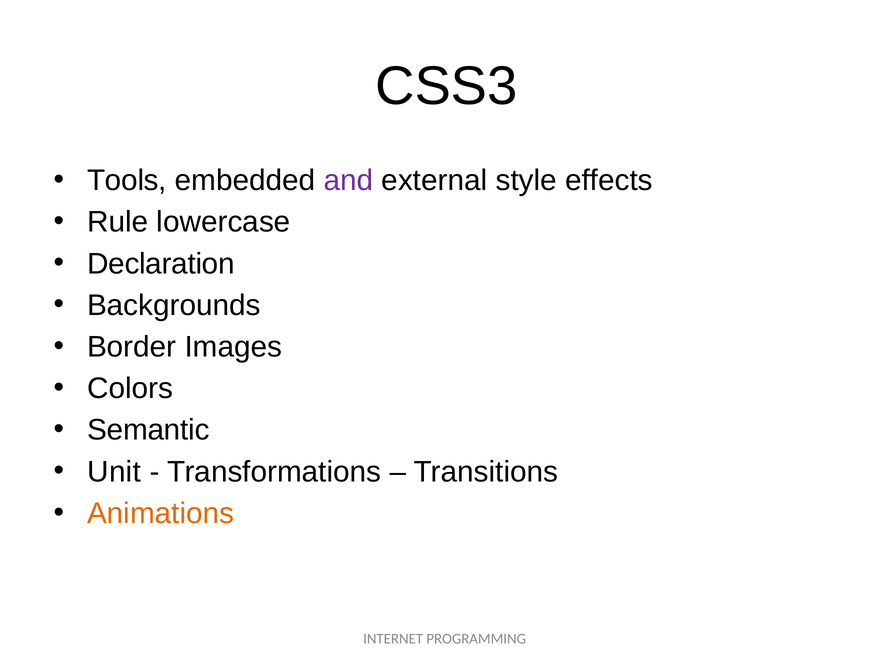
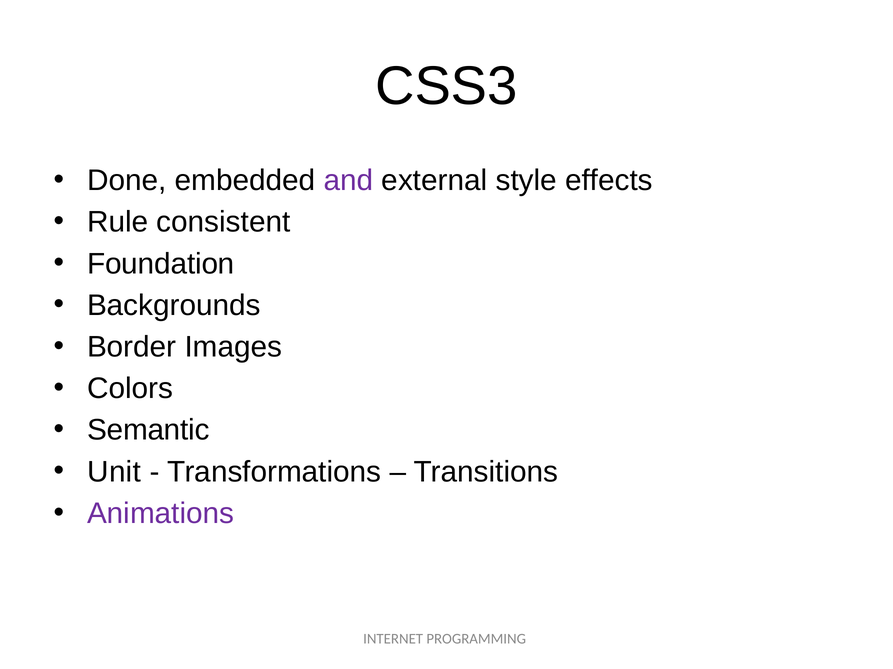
Tools: Tools -> Done (127, 181)
lowercase: lowercase -> consistent (223, 222)
Declaration: Declaration -> Foundation (161, 264)
Animations colour: orange -> purple (161, 514)
